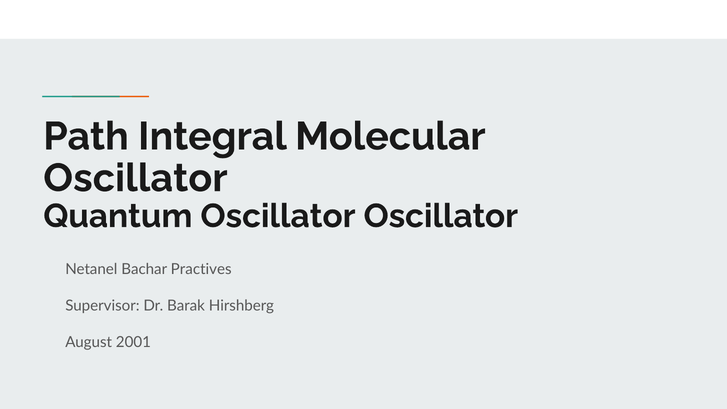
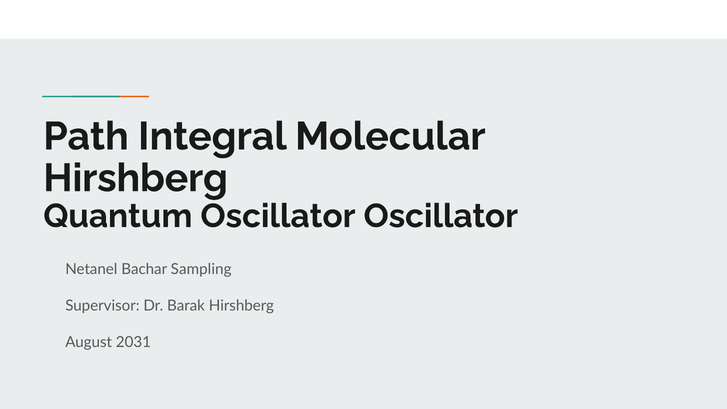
Oscillator: Oscillator -> Hirshberg (136, 178)
Practives: Practives -> Sampling (201, 269)
2001: 2001 -> 2031 (133, 342)
